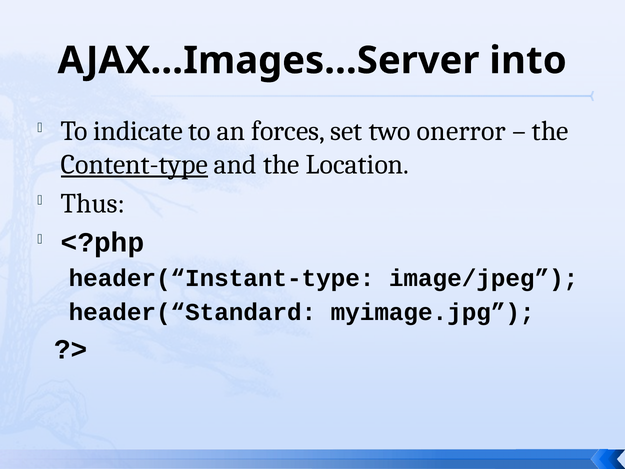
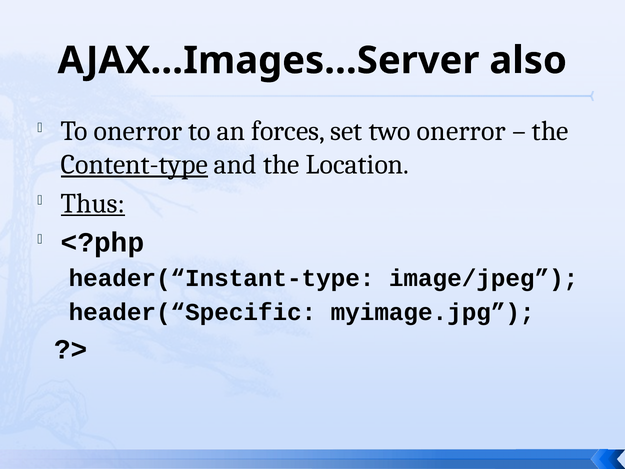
into: into -> also (528, 61)
To indicate: indicate -> onerror (138, 131)
Thus underline: none -> present (93, 203)
header(“Standard: header(“Standard -> header(“Specific (192, 312)
